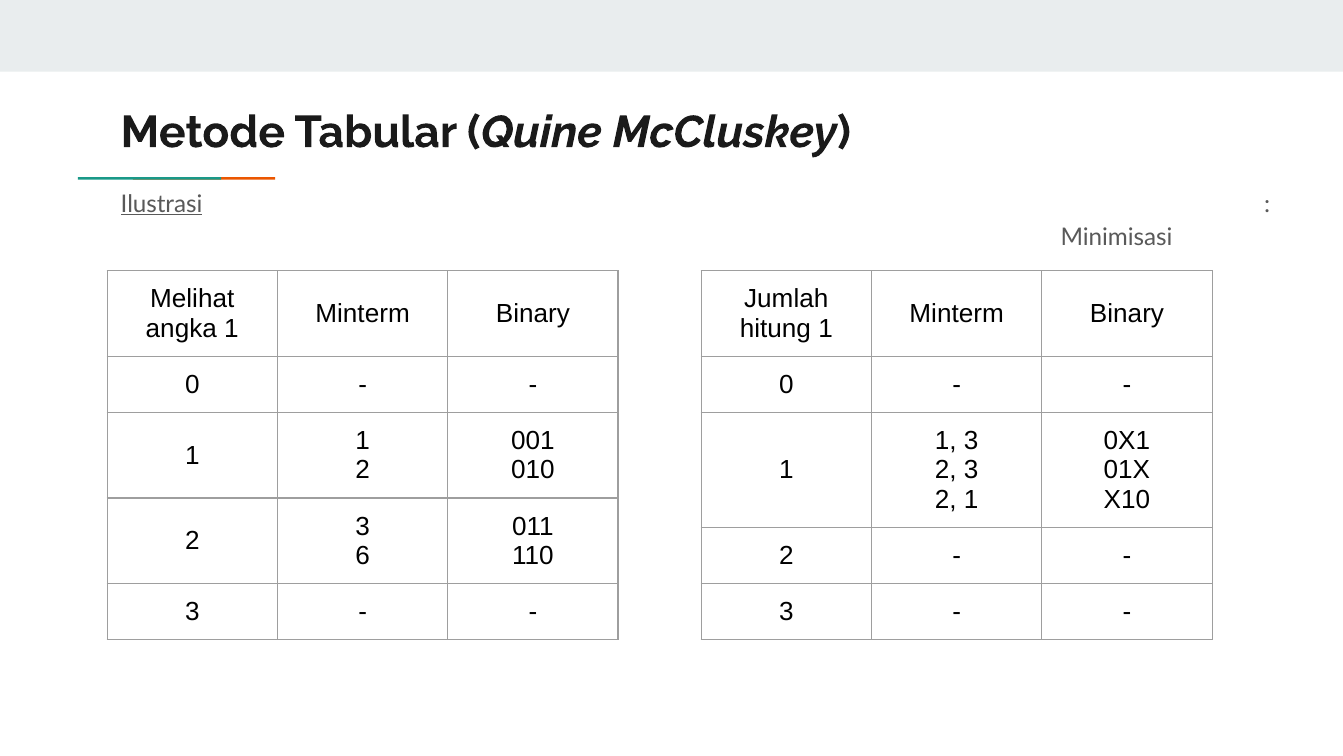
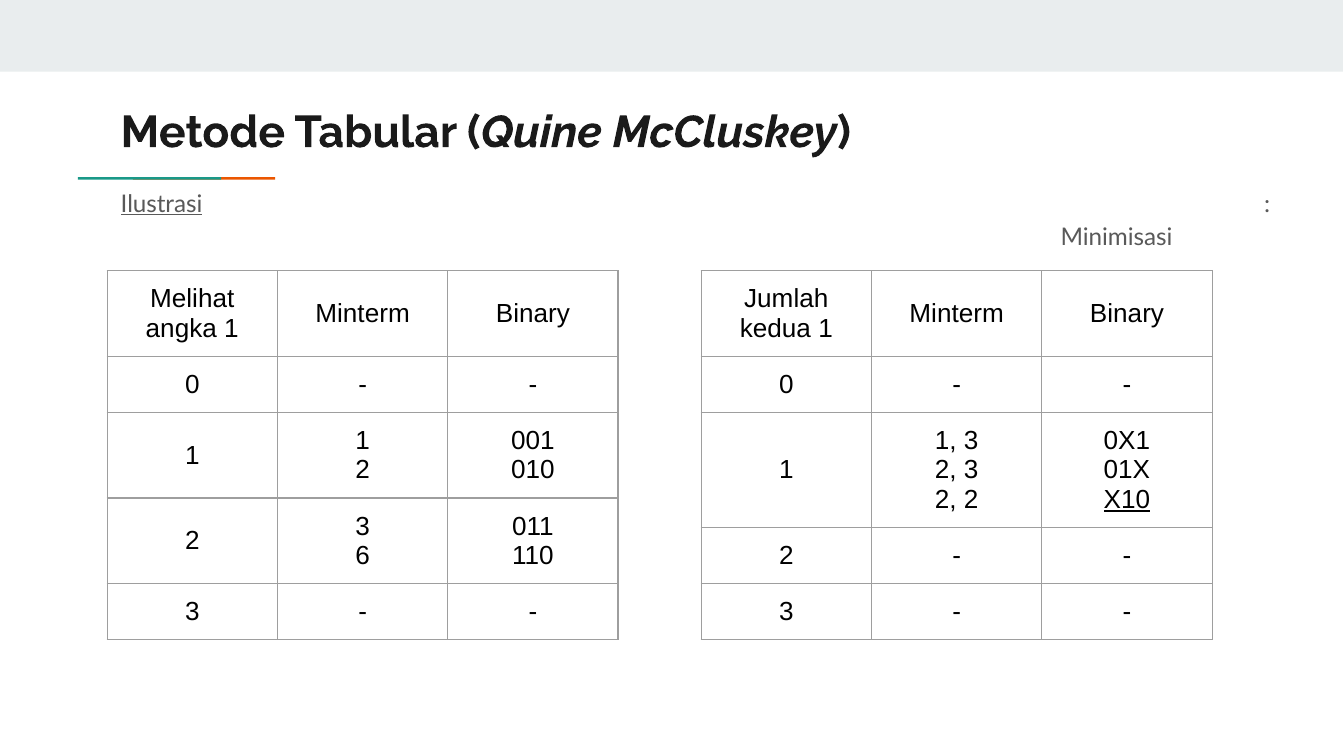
hitung: hitung -> kedua (775, 328)
2 1: 1 -> 2 (971, 499)
X10 underline: none -> present (1127, 499)
